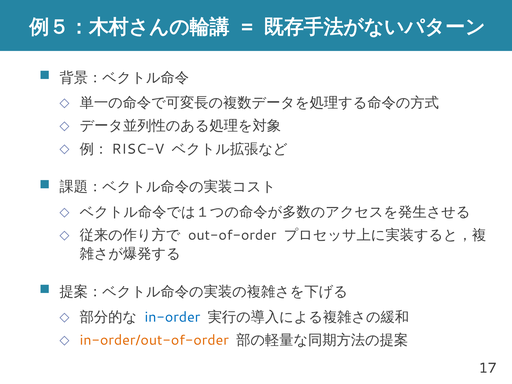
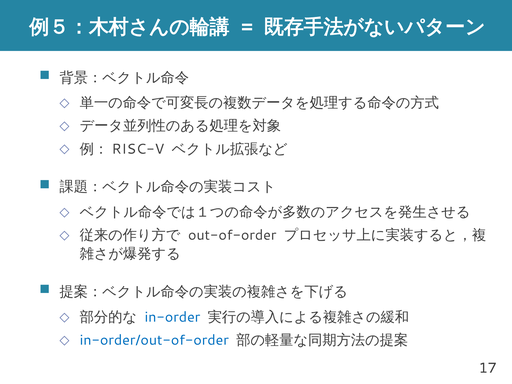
in-order/out-of-order colour: orange -> blue (154, 340)
